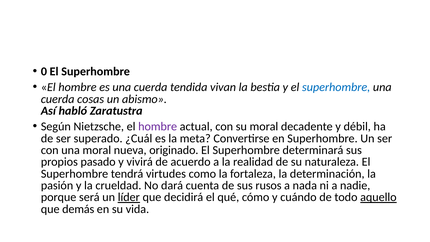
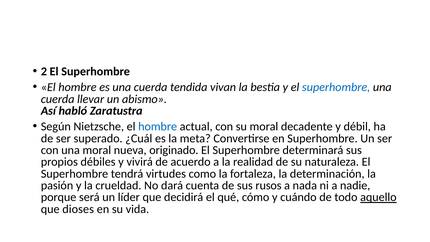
0: 0 -> 2 (44, 71)
cosas: cosas -> llevar (91, 99)
hombre colour: purple -> blue (158, 127)
pasado: pasado -> débiles (98, 162)
líder underline: present -> none (129, 197)
demás: demás -> dioses (78, 209)
